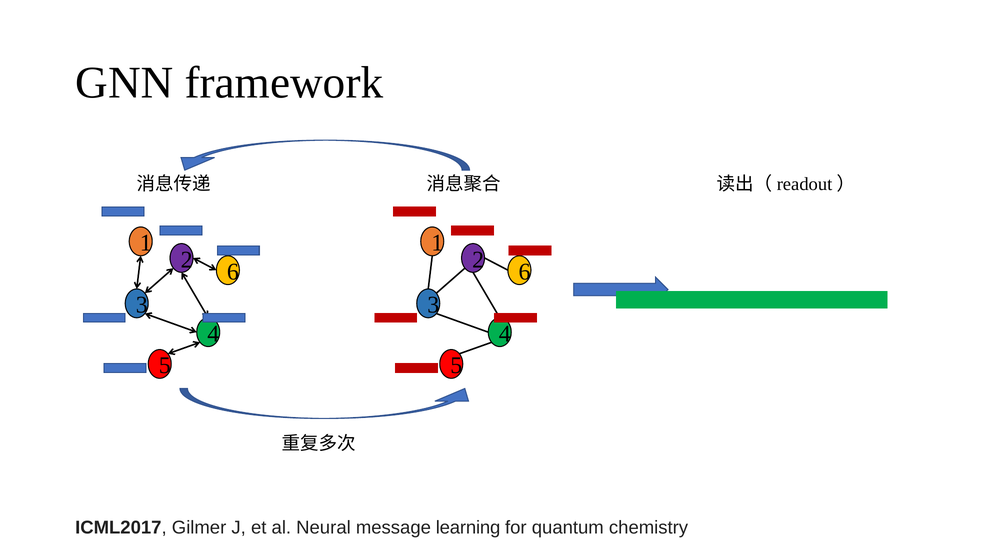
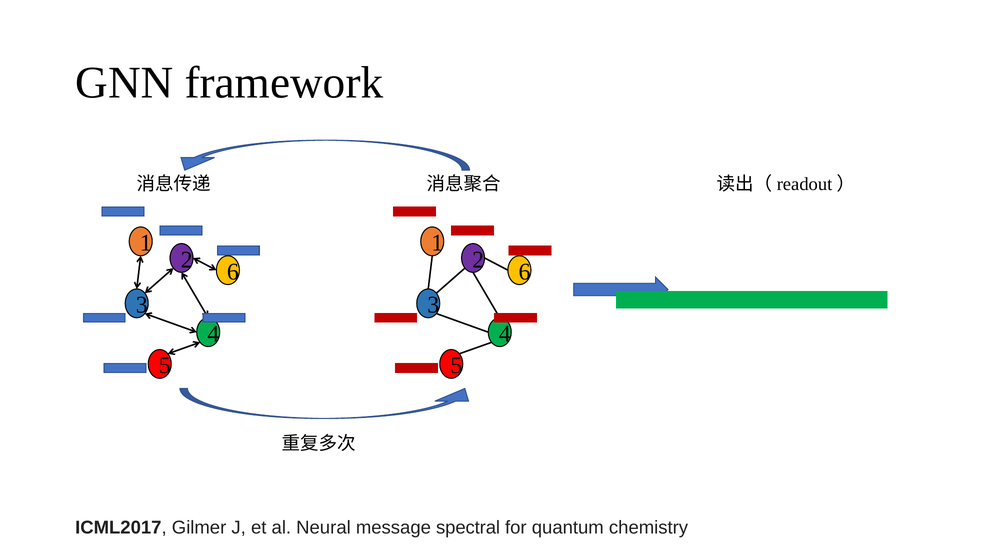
learning: learning -> spectral (468, 527)
